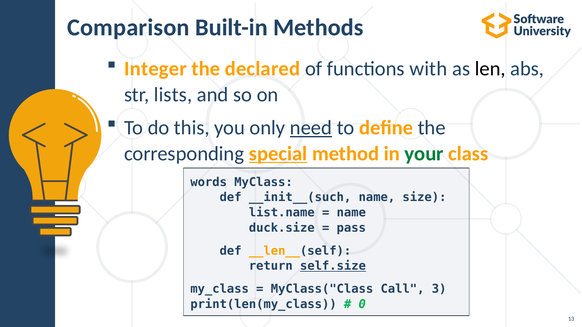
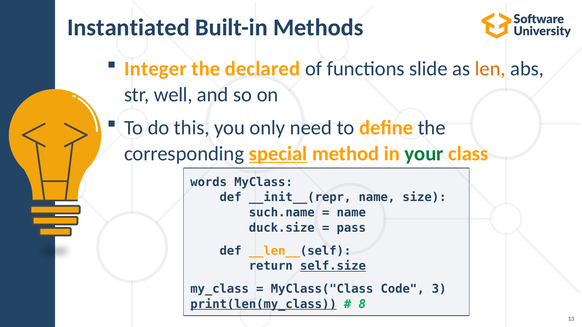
Comparison: Comparison -> Instantiated (128, 28)
with: with -> slide (428, 69)
len colour: black -> orange (490, 69)
lists: lists -> well (173, 95)
need underline: present -> none (311, 128)
__init__(such: __init__(such -> __init__(repr (300, 198)
list.name: list.name -> such.name (282, 213)
Call: Call -> Code (403, 289)
print(len(my_class underline: none -> present (264, 304)
0: 0 -> 8 (362, 304)
